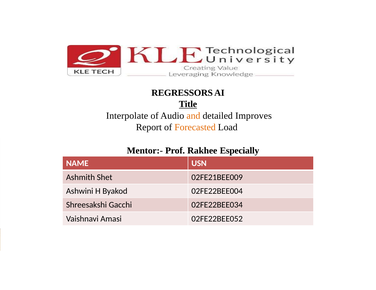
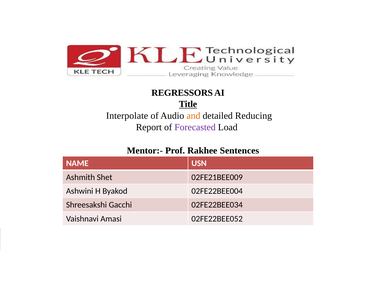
Improves: Improves -> Reducing (254, 116)
Forecasted colour: orange -> purple (195, 127)
Especially: Especially -> Sentences (239, 151)
